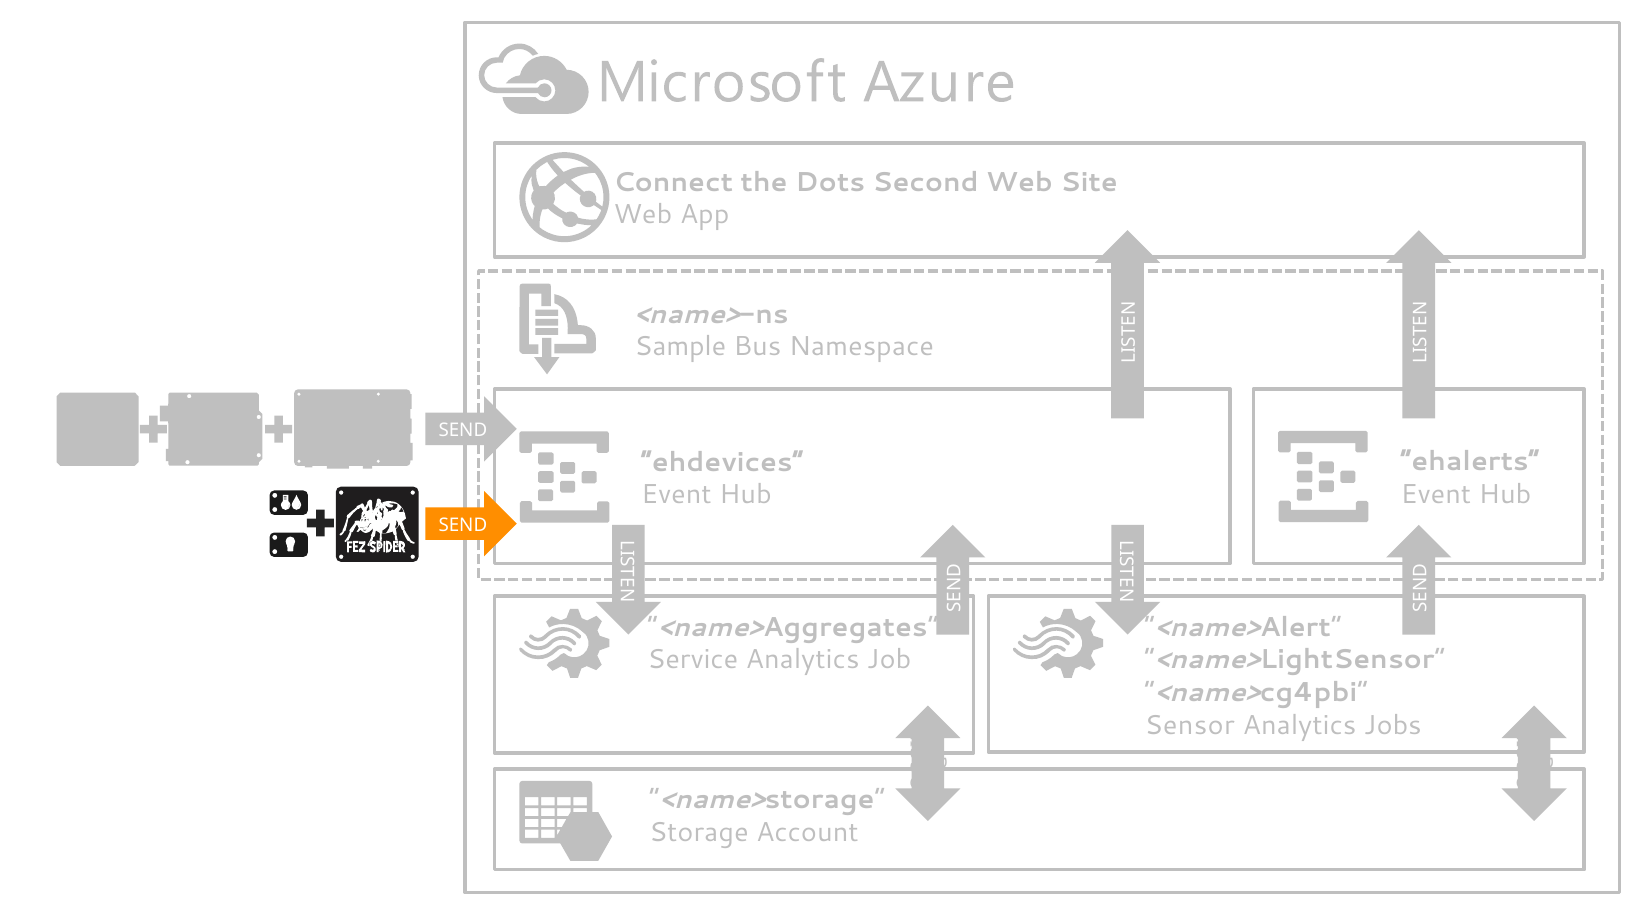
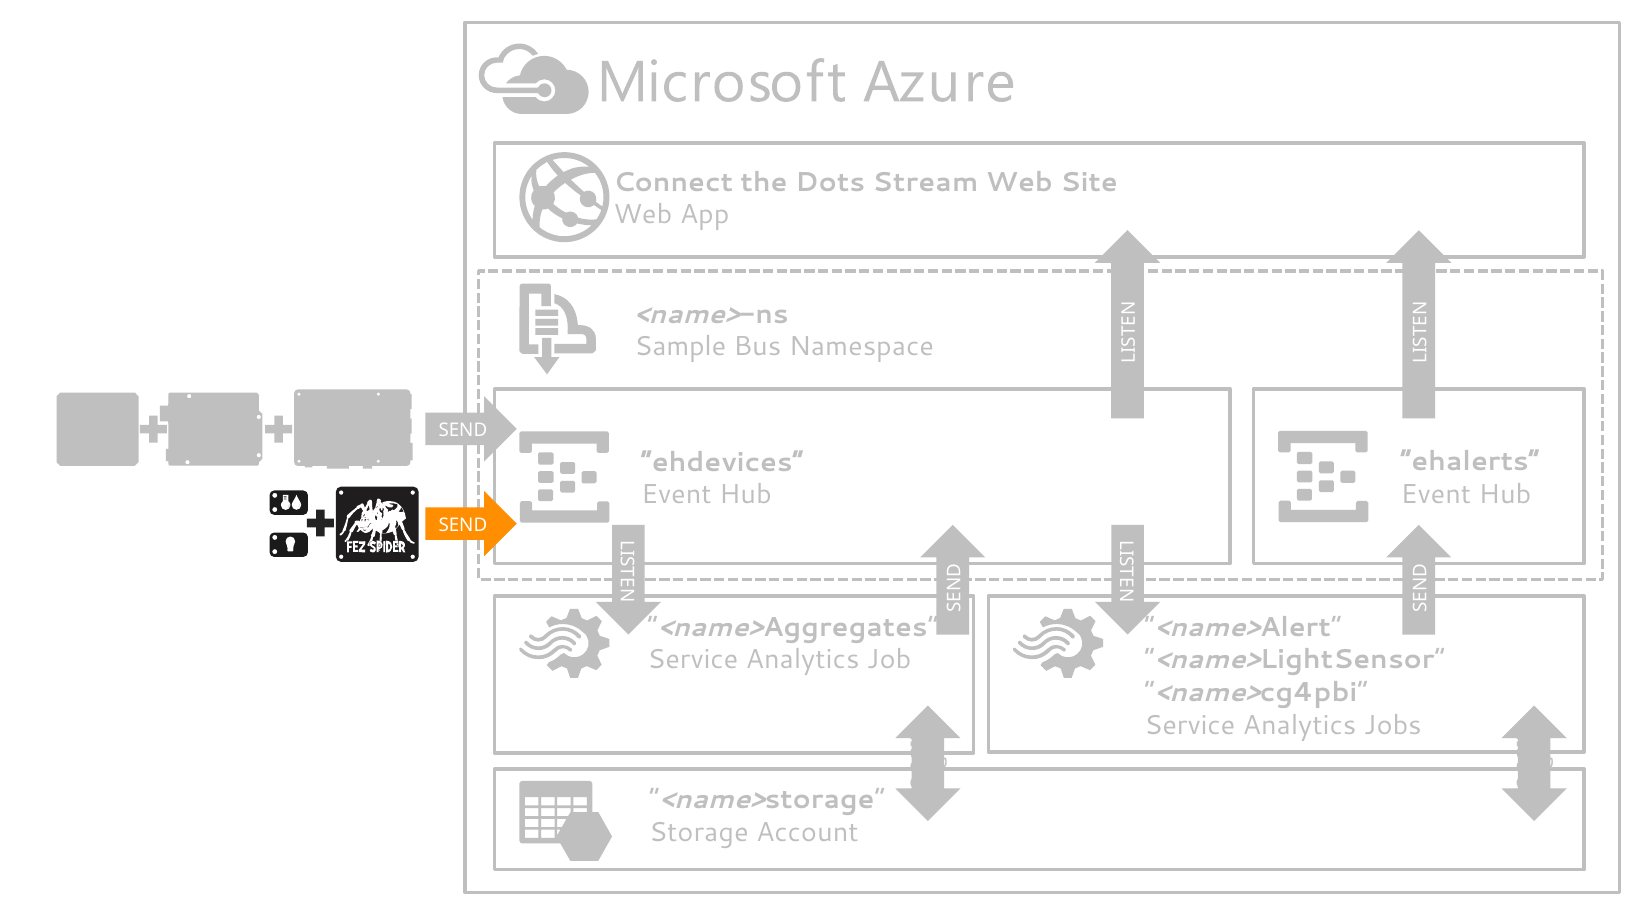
Second: Second -> Stream (925, 182)
Sensor: Sensor -> Service (1190, 725)
